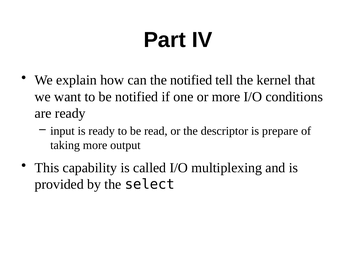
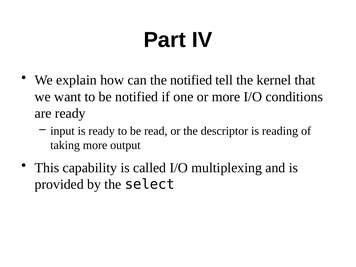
prepare: prepare -> reading (280, 131)
